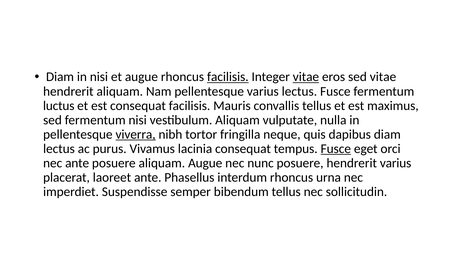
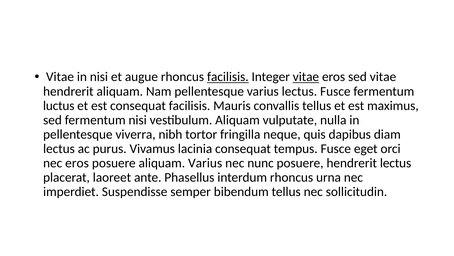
Diam: Diam -> Vitae (60, 77)
viverra underline: present -> none (136, 134)
Fusce underline: present -> none (336, 148)
nec ante: ante -> eros (77, 163)
aliquam Augue: Augue -> Varius (205, 163)
hendrerit varius: varius -> lectus (396, 163)
